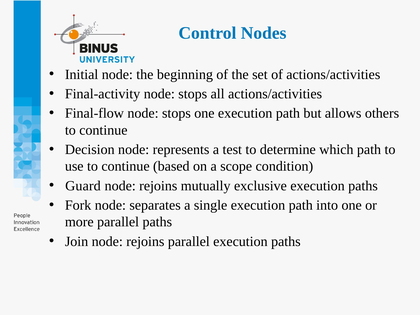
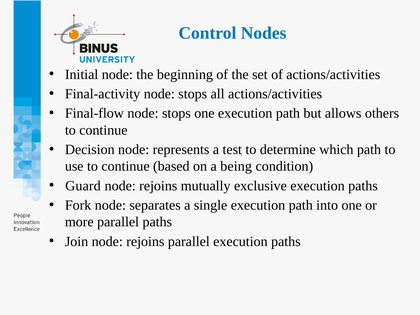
scope: scope -> being (236, 166)
